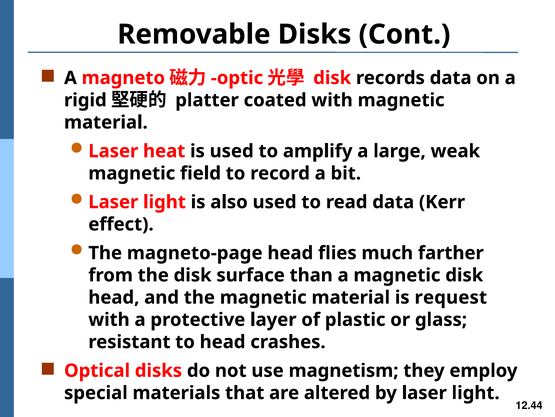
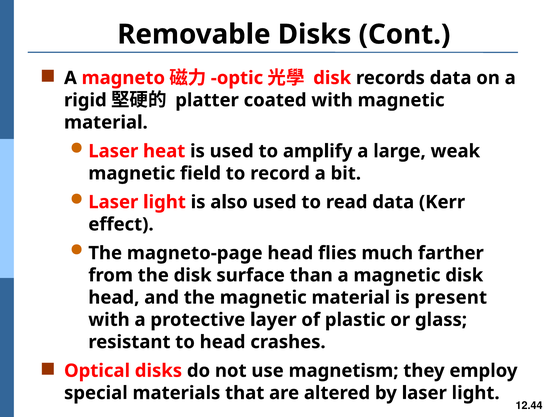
request: request -> present (451, 297)
